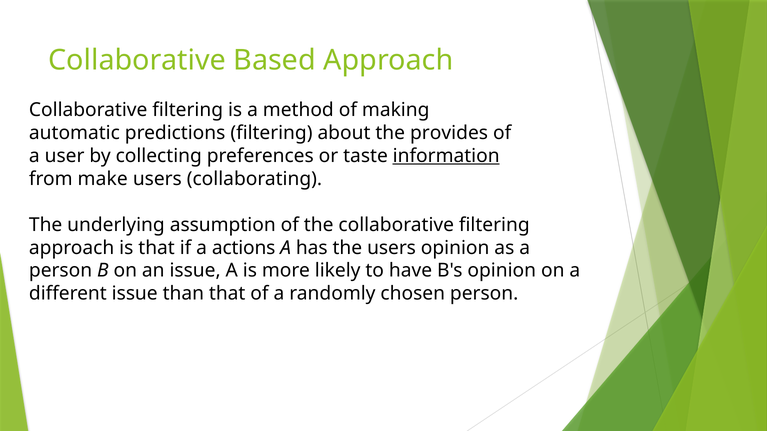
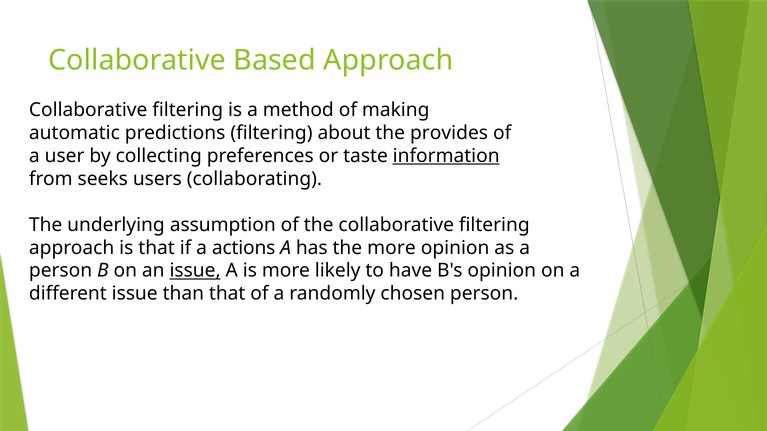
make: make -> seeks (103, 179)
the users: users -> more (391, 248)
issue underline: none -> present (195, 271)
